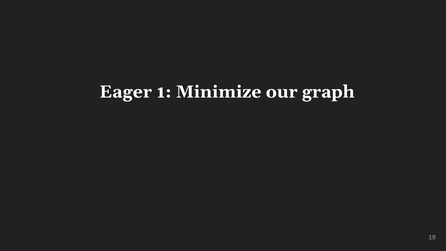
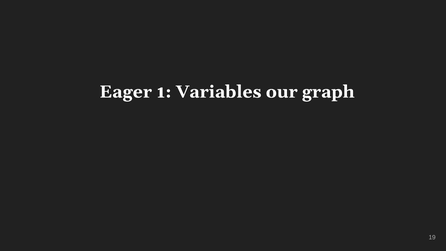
Minimize: Minimize -> Variables (219, 92)
